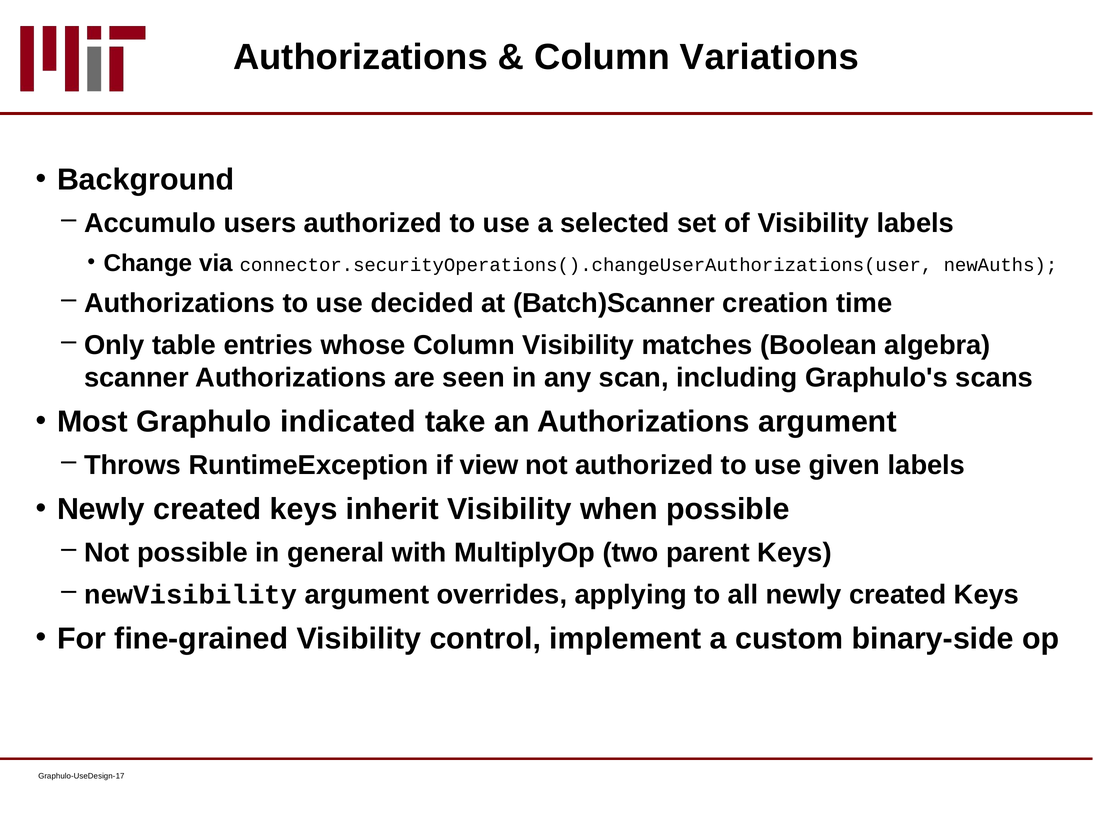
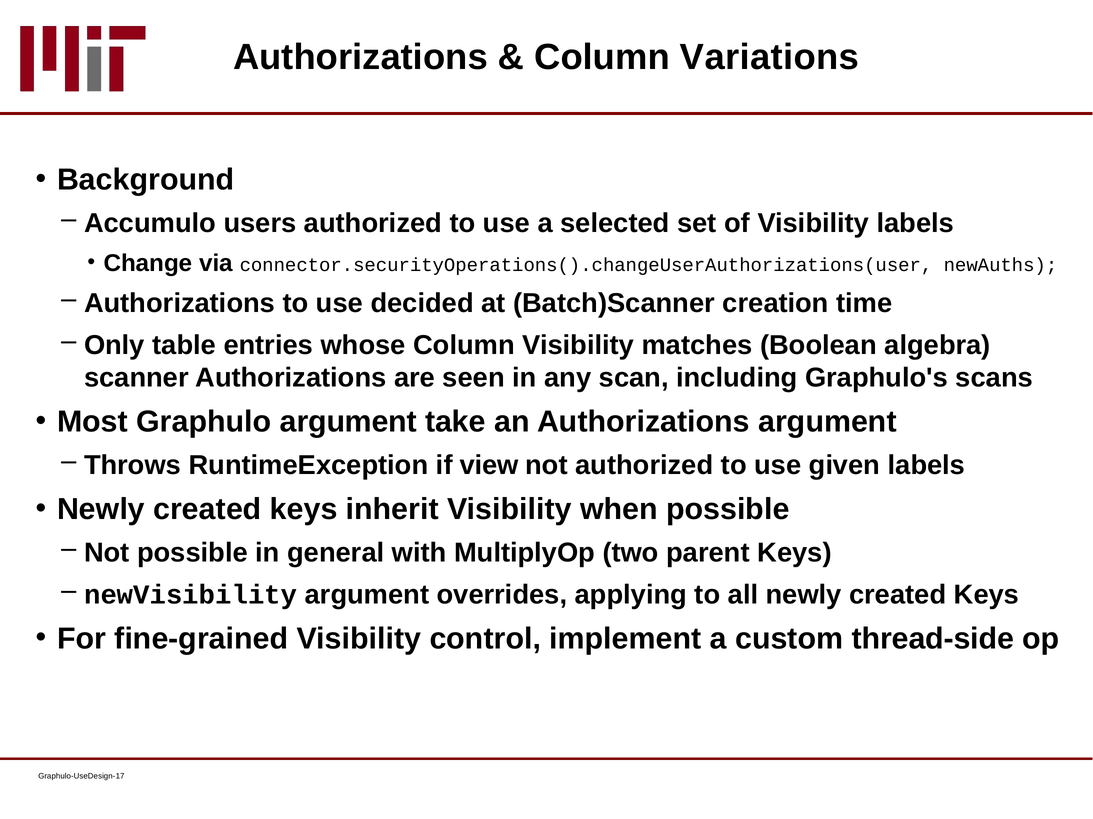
Graphulo indicated: indicated -> argument (348, 422)
binary-side: binary-side -> thread-side (933, 639)
